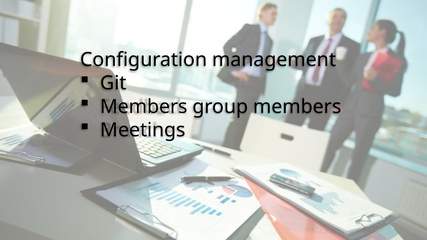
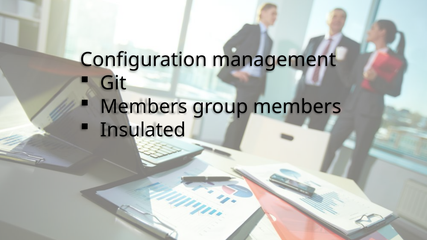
Meetings: Meetings -> Insulated (143, 130)
